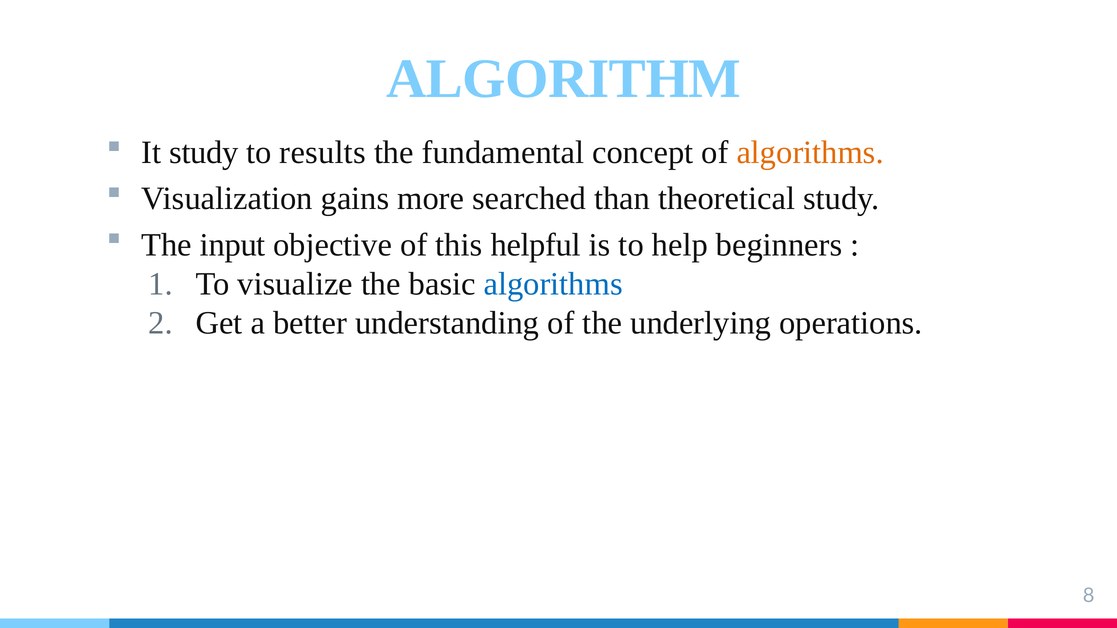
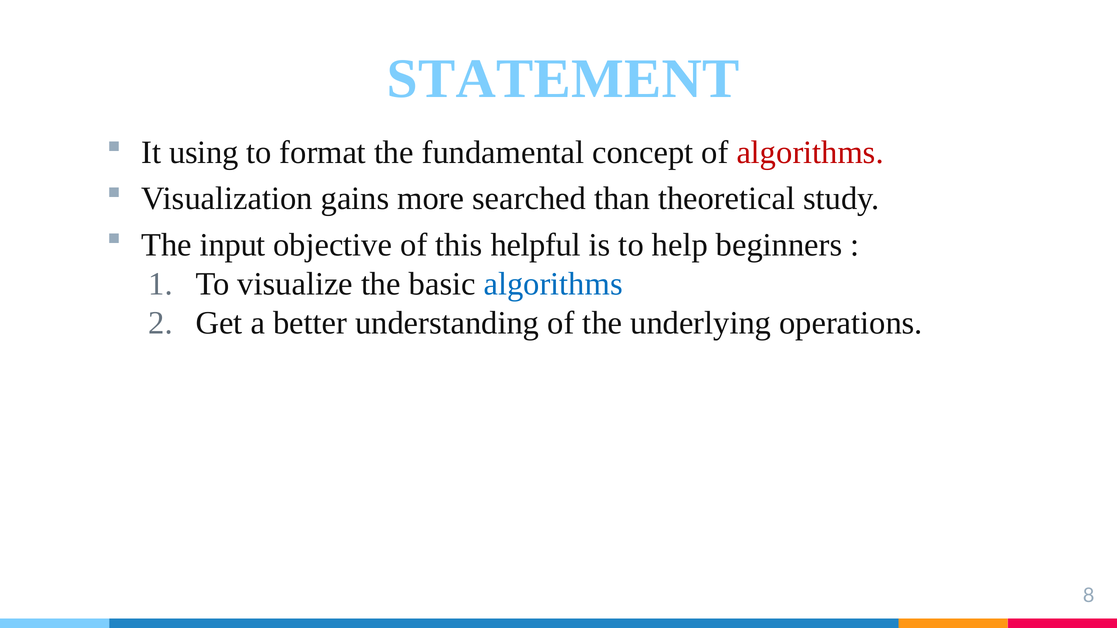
ALGORITHM: ALGORITHM -> STATEMENT (563, 79)
It study: study -> using (204, 153)
results: results -> format (323, 153)
algorithms colour: orange -> red (810, 153)
